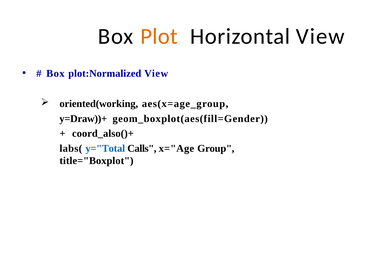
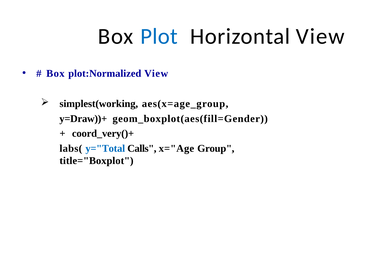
Plot colour: orange -> blue (159, 36)
oriented(working: oriented(working -> simplest(working (99, 104)
coord_also()+: coord_also()+ -> coord_very()+ (103, 134)
